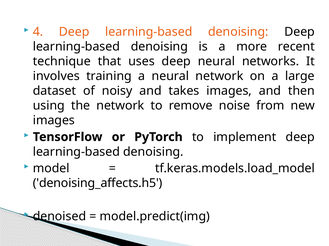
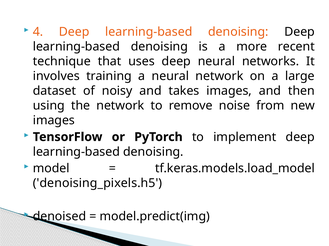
denoising_affects.h5: denoising_affects.h5 -> denoising_pixels.h5 (98, 184)
